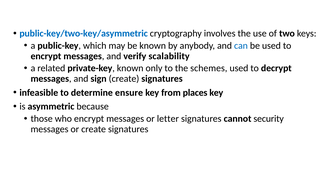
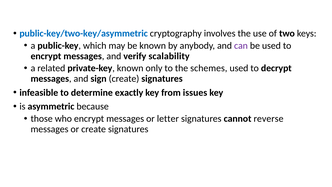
can colour: blue -> purple (241, 46)
ensure: ensure -> exactly (129, 92)
places: places -> issues (195, 92)
security: security -> reverse (269, 119)
